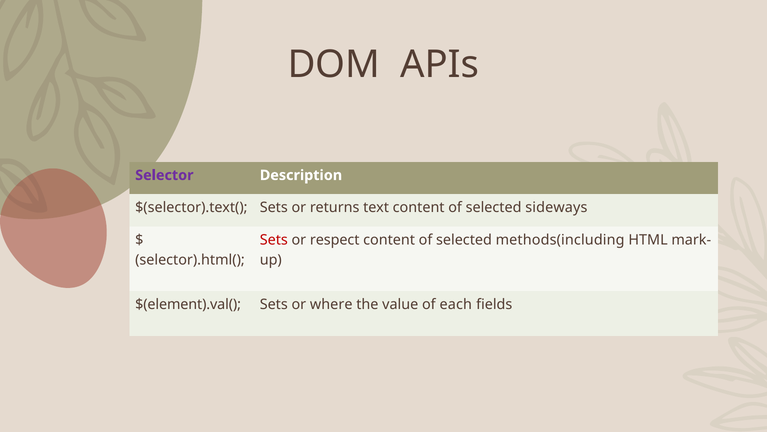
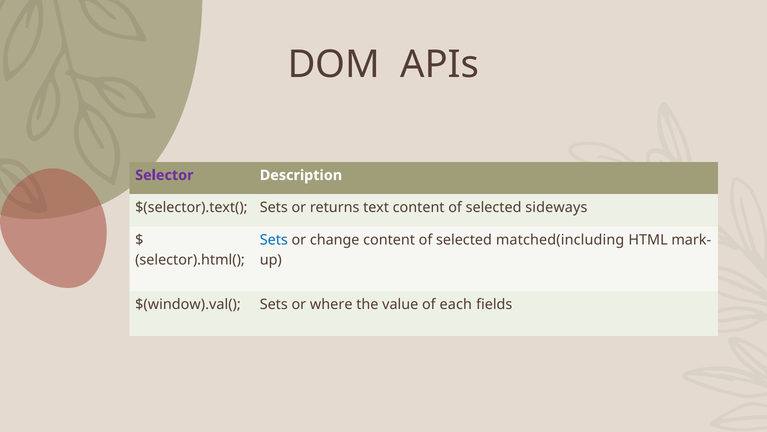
Sets colour: red -> blue (274, 240)
respect: respect -> change (335, 240)
methods(including: methods(including -> matched(including (560, 240)
$(element).val(: $(element).val( -> $(window).val( (188, 304)
